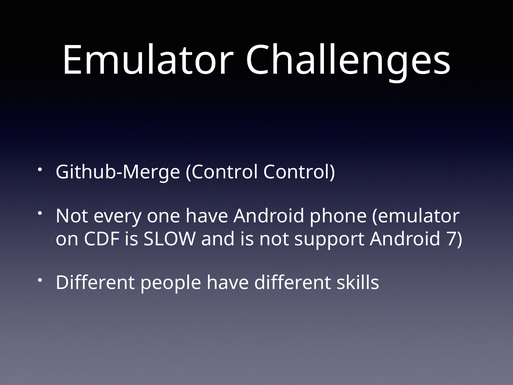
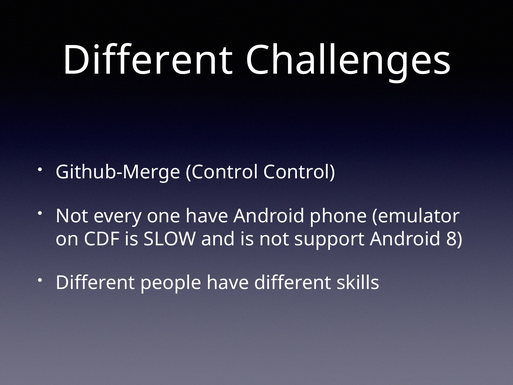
Emulator: Emulator -> Different (147, 61)
7: 7 -> 8 (454, 239)
